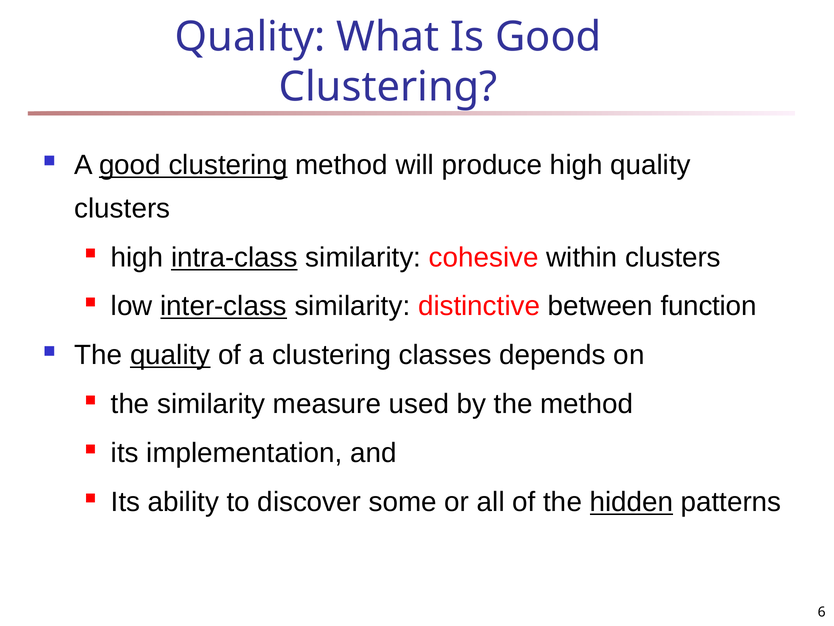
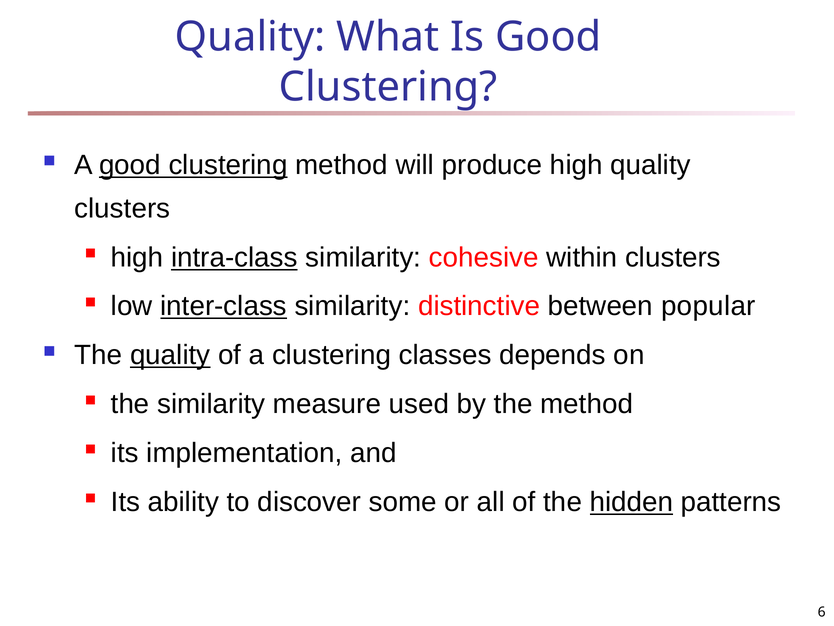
function: function -> popular (708, 306)
